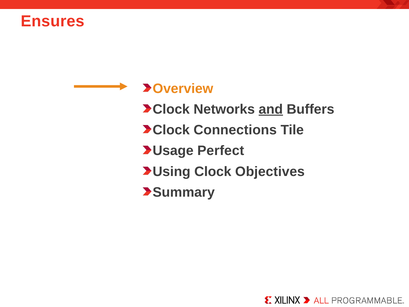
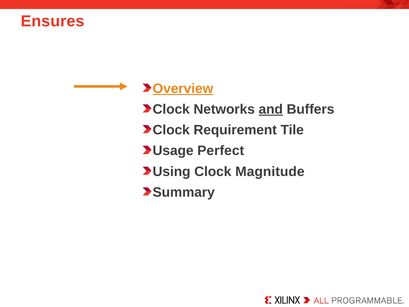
Overview underline: none -> present (183, 89)
Connections: Connections -> Requirement (235, 130)
Objectives: Objectives -> Magnitude (270, 171)
